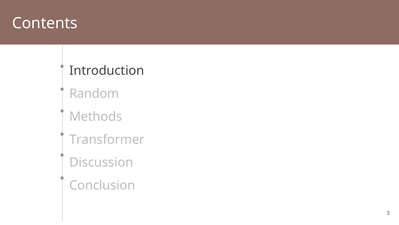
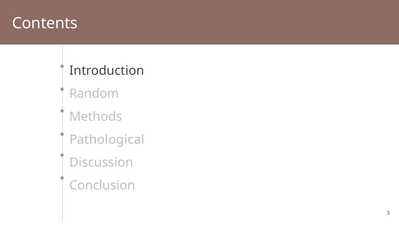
Transformer: Transformer -> Pathological (107, 139)
